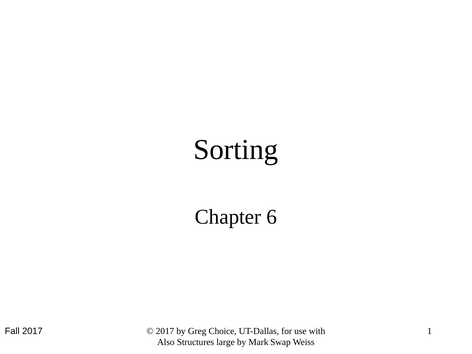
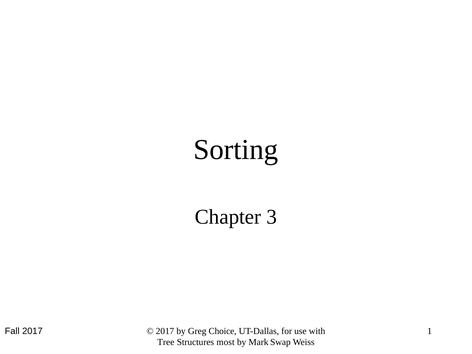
6: 6 -> 3 (272, 217)
Also: Also -> Tree (166, 342)
large: large -> most (226, 342)
